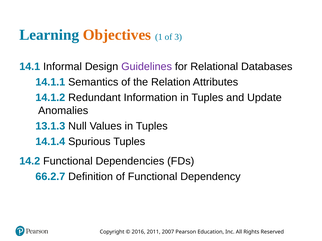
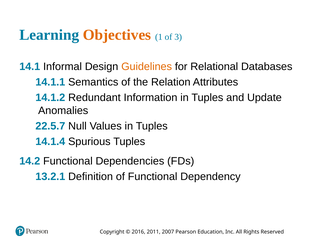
Guidelines colour: purple -> orange (147, 67)
13.1.3: 13.1.3 -> 22.5.7 (50, 126)
66.2.7: 66.2.7 -> 13.2.1 (50, 177)
